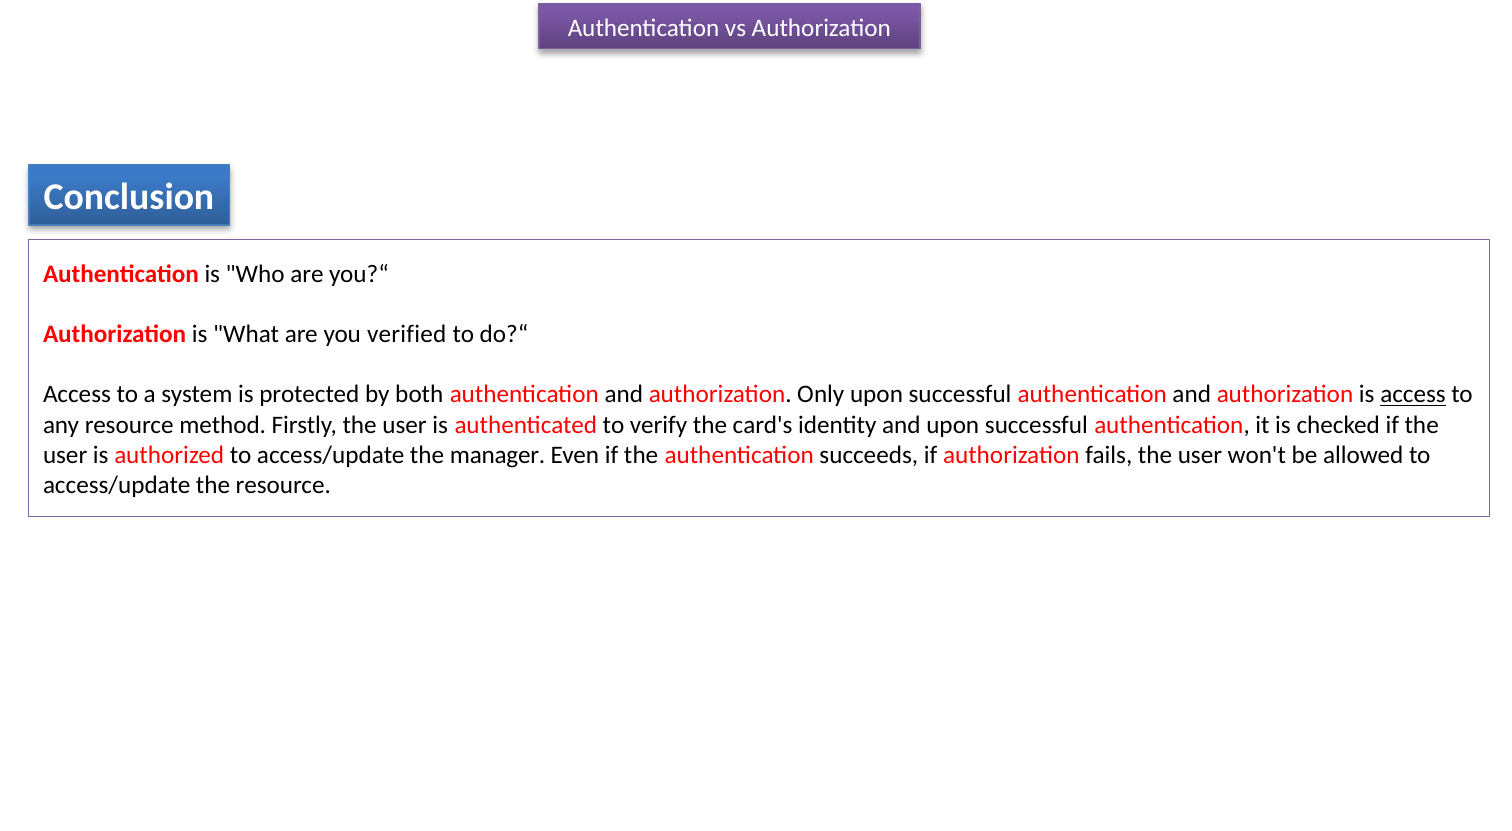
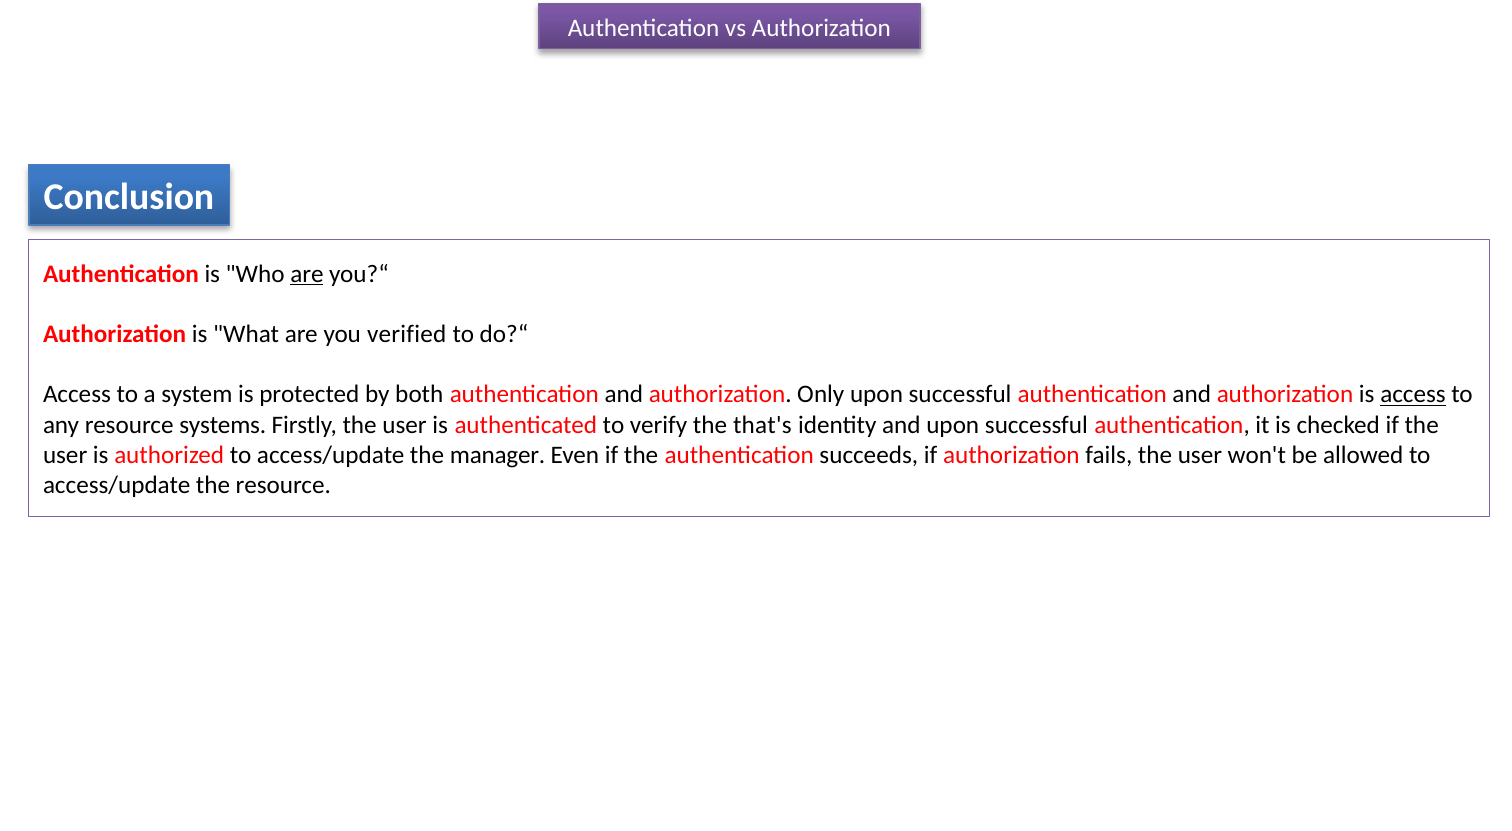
are underline: none -> present (307, 274)
method: method -> systems (223, 425)
card's: card's -> that's (762, 425)
